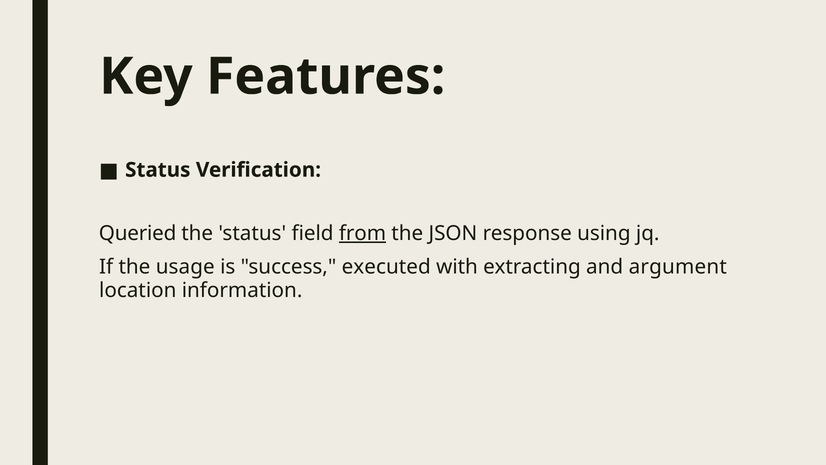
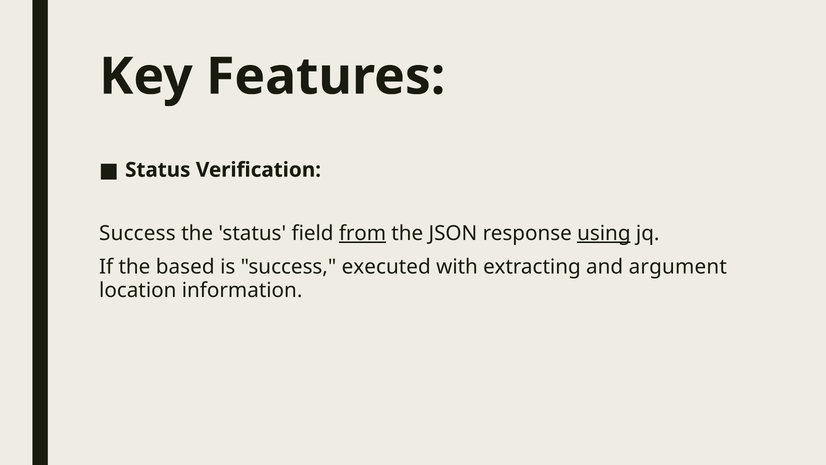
Queried: Queried -> Success (137, 233)
using underline: none -> present (604, 233)
usage: usage -> based (185, 267)
